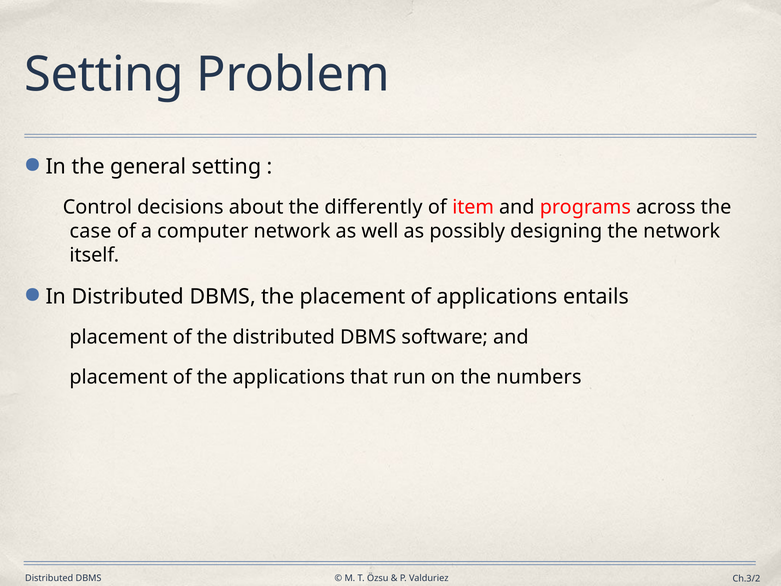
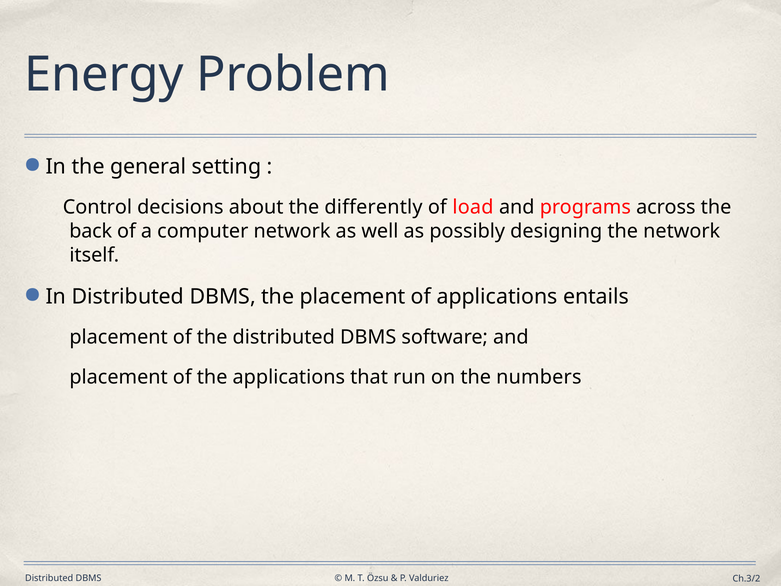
Setting: Setting -> Energy (104, 75)
item: item -> load (473, 207)
case: case -> back (91, 231)
